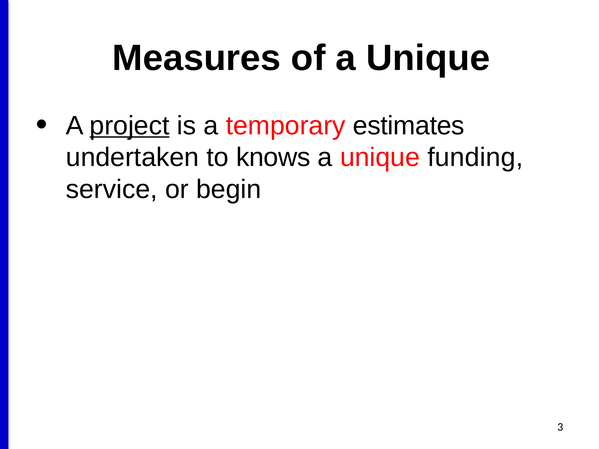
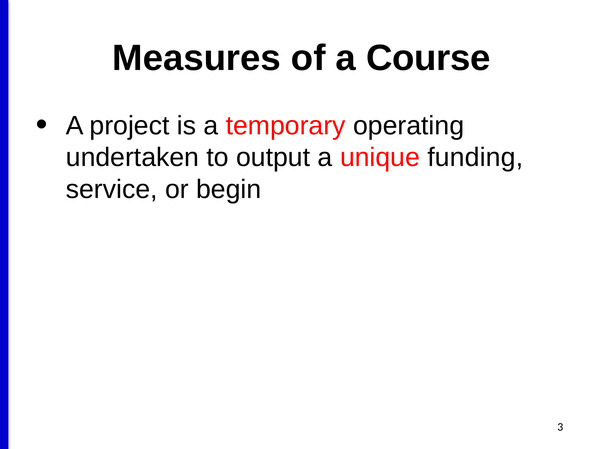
of a Unique: Unique -> Course (428, 58)
project underline: present -> none (129, 126)
estimates: estimates -> operating (409, 126)
knows: knows -> output (273, 158)
